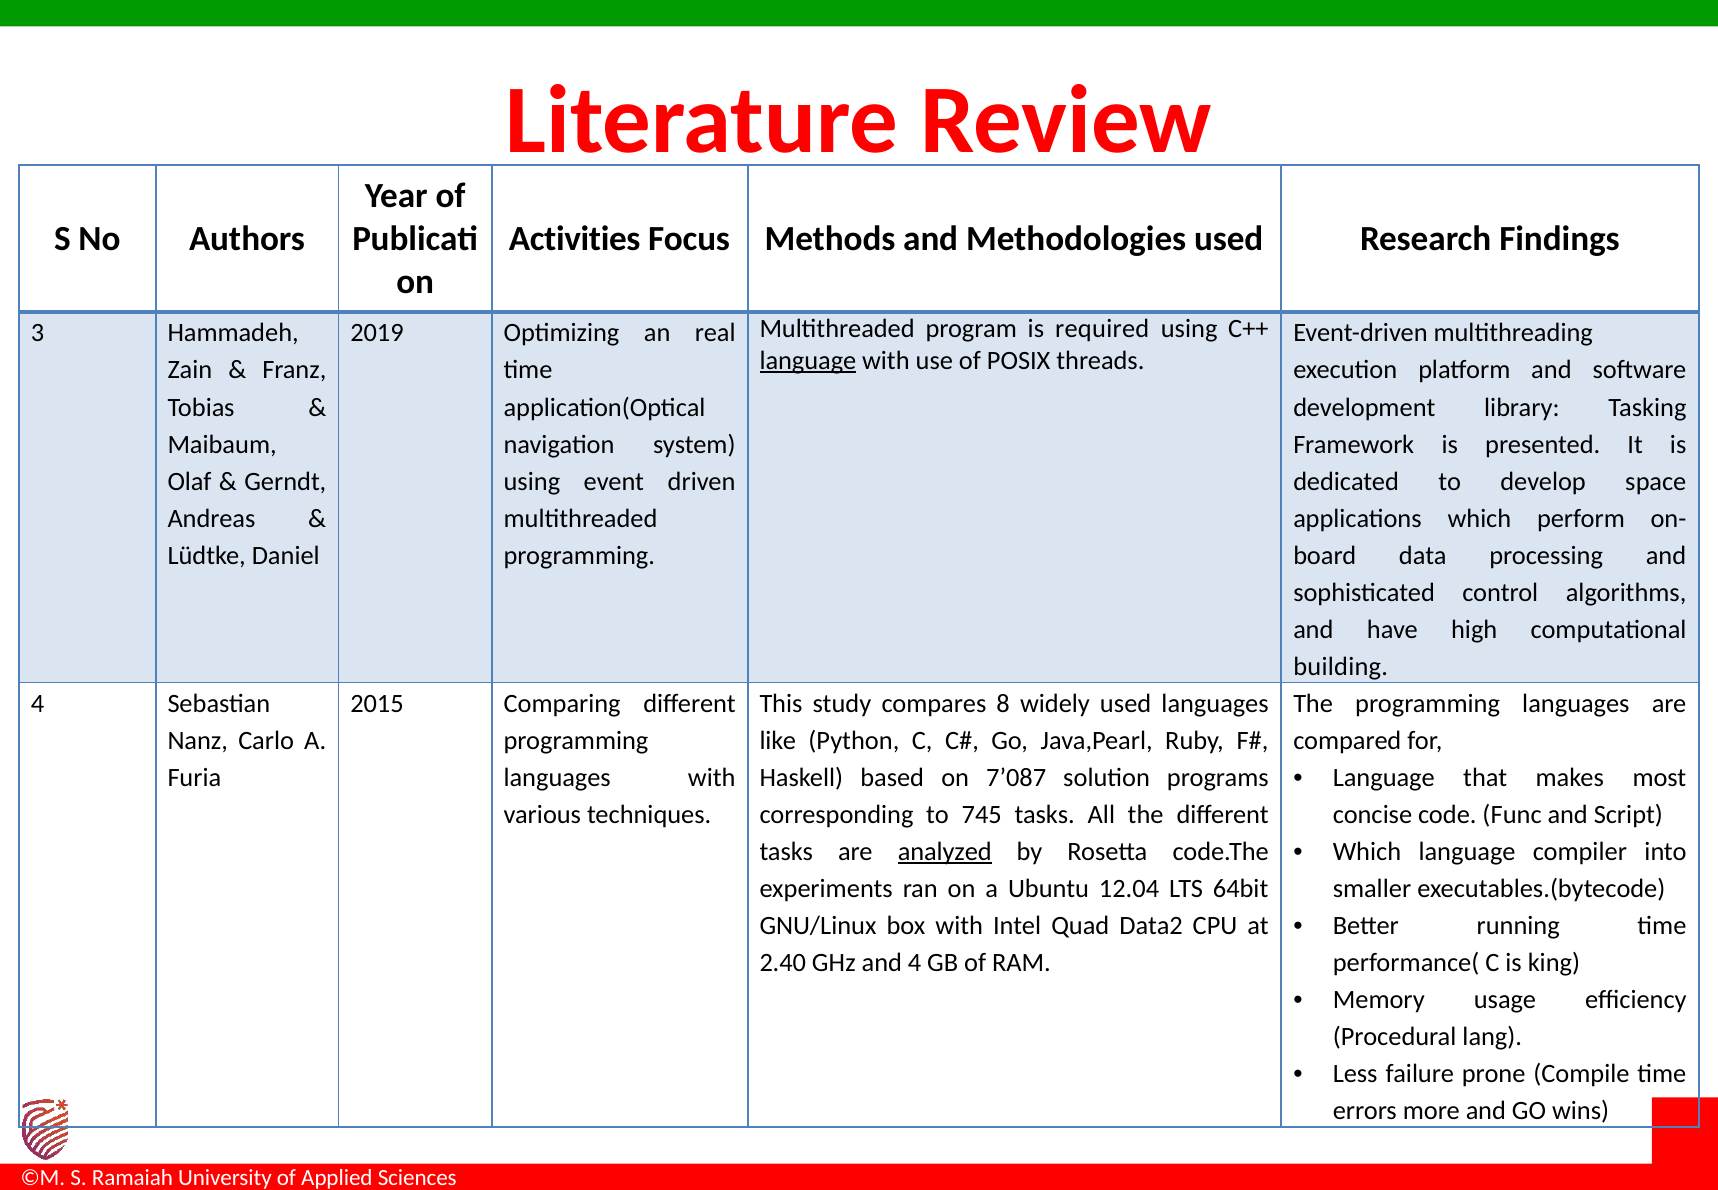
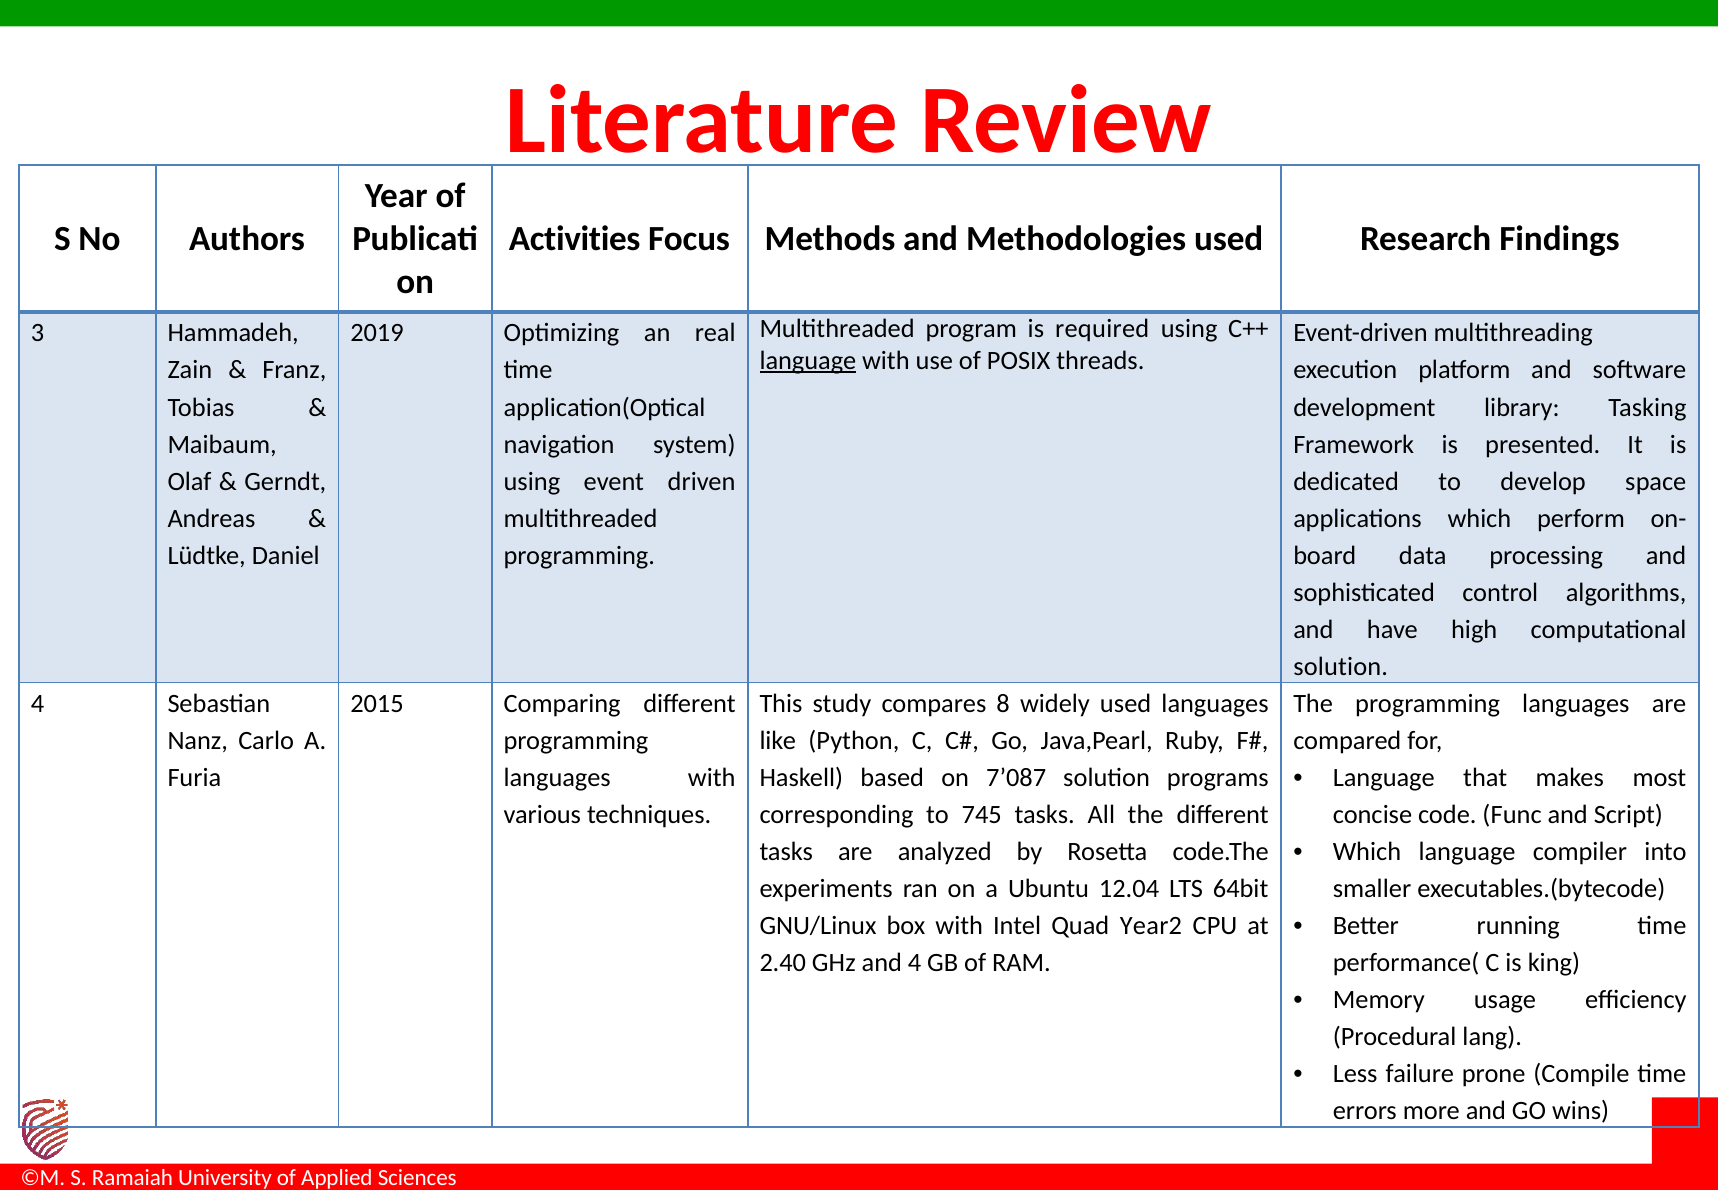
building: building -> solution (1341, 666)
analyzed underline: present -> none (945, 851)
Data2: Data2 -> Year2 (1151, 925)
